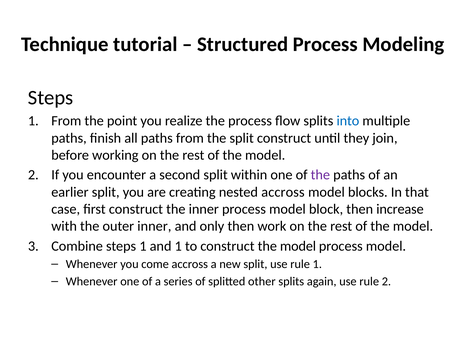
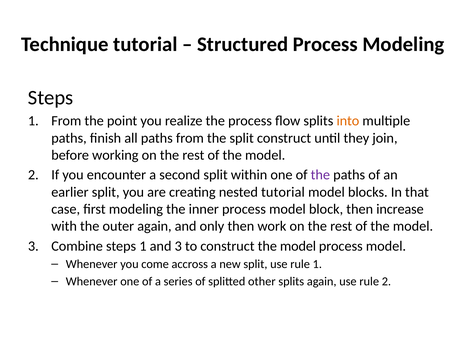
into colour: blue -> orange (348, 121)
nested accross: accross -> tutorial (283, 192)
first construct: construct -> modeling (136, 209)
outer inner: inner -> again (154, 226)
and 1: 1 -> 3 (178, 246)
